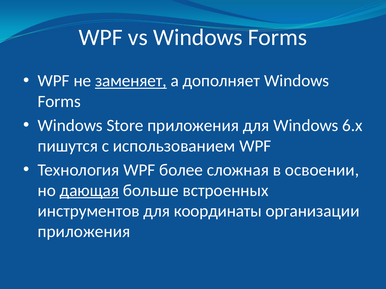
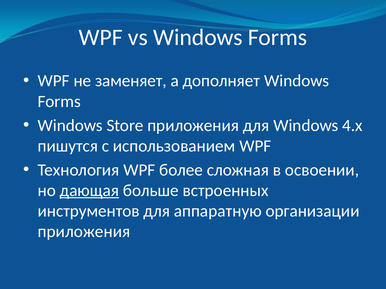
заменяет underline: present -> none (131, 81)
6.x: 6.x -> 4.x (352, 126)
координаты: координаты -> аппаратную (218, 211)
